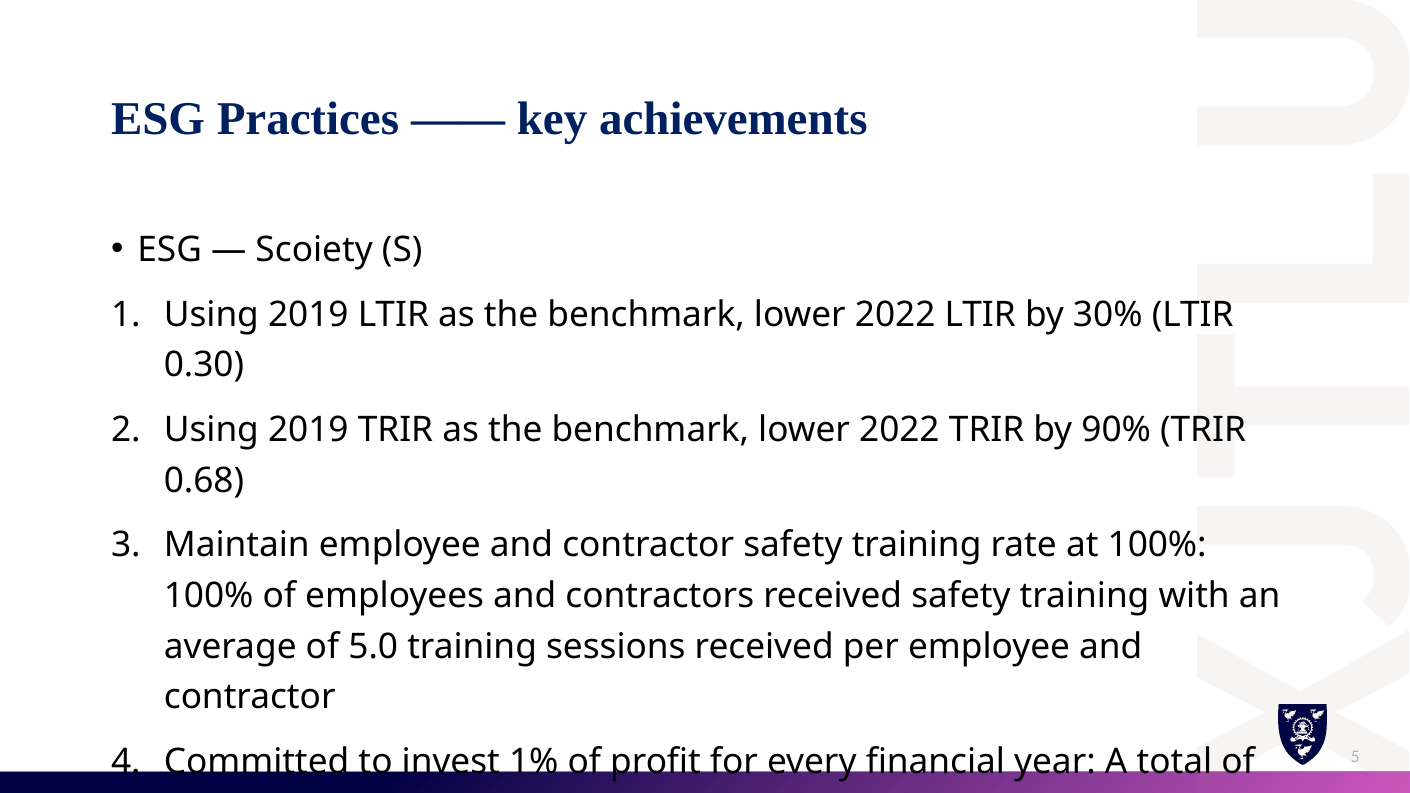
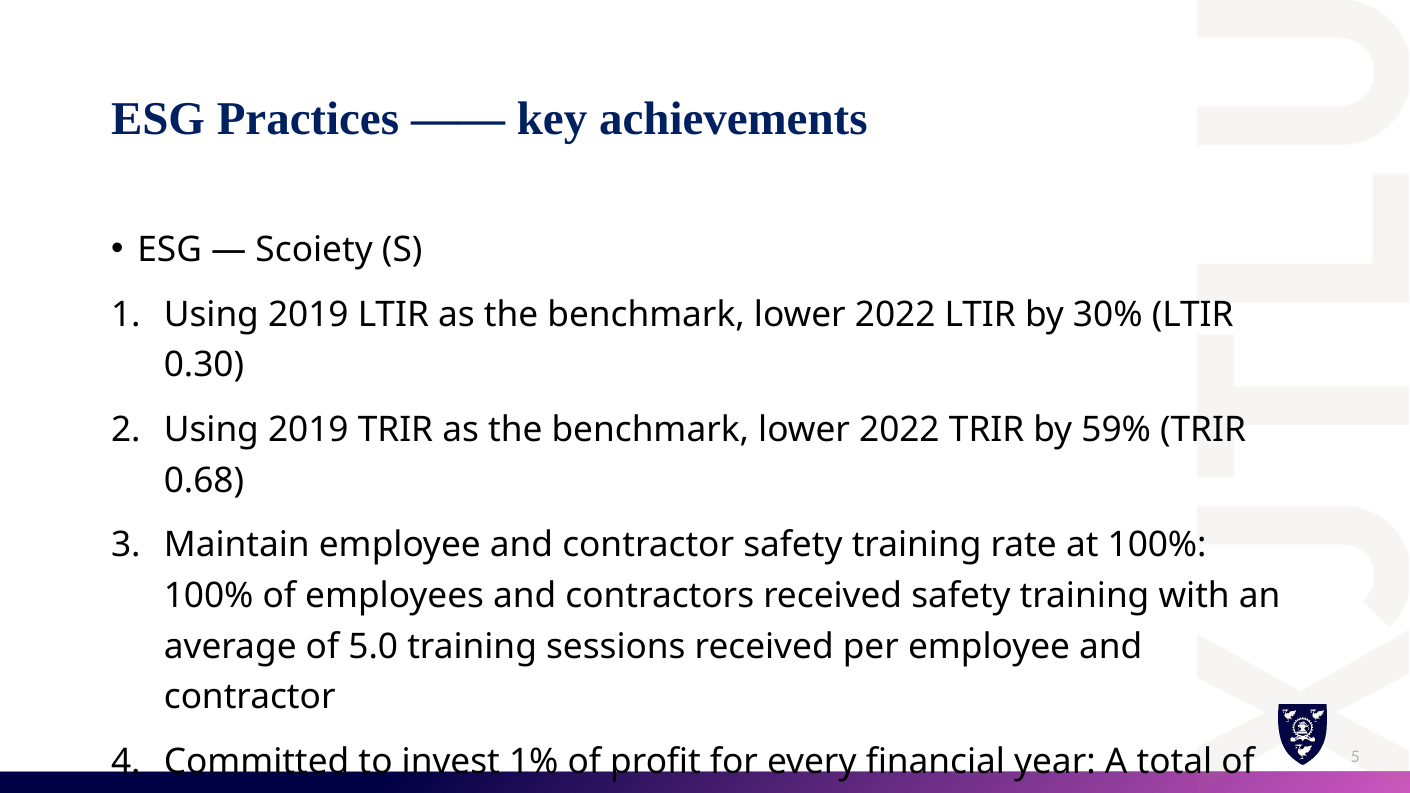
90%: 90% -> 59% (1116, 430)
